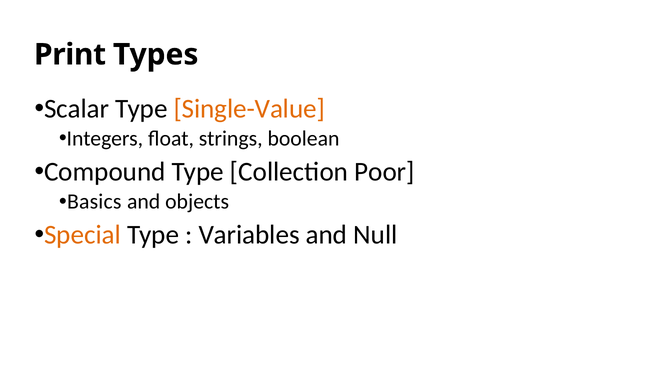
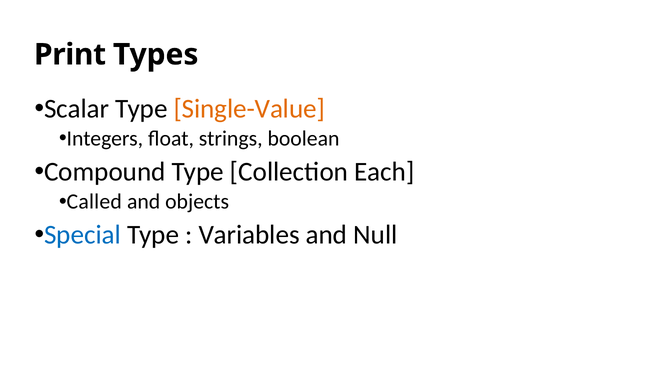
Poor: Poor -> Each (384, 172)
Basics: Basics -> Called (94, 201)
Special colour: orange -> blue (83, 235)
